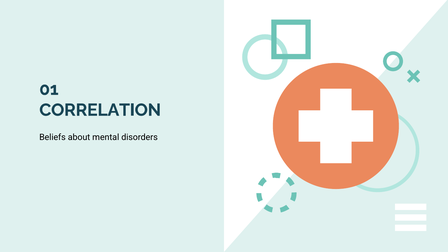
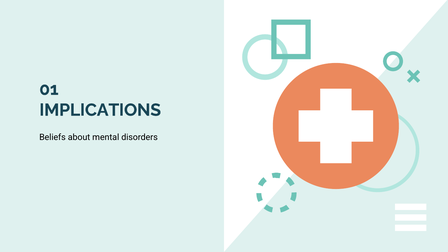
CORRELATION: CORRELATION -> IMPLICATIONS (100, 110)
